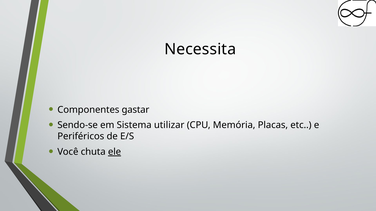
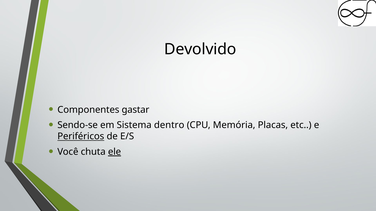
Necessita: Necessita -> Devolvido (200, 49)
utilizar: utilizar -> dentro (169, 125)
Periféricos underline: none -> present (81, 137)
